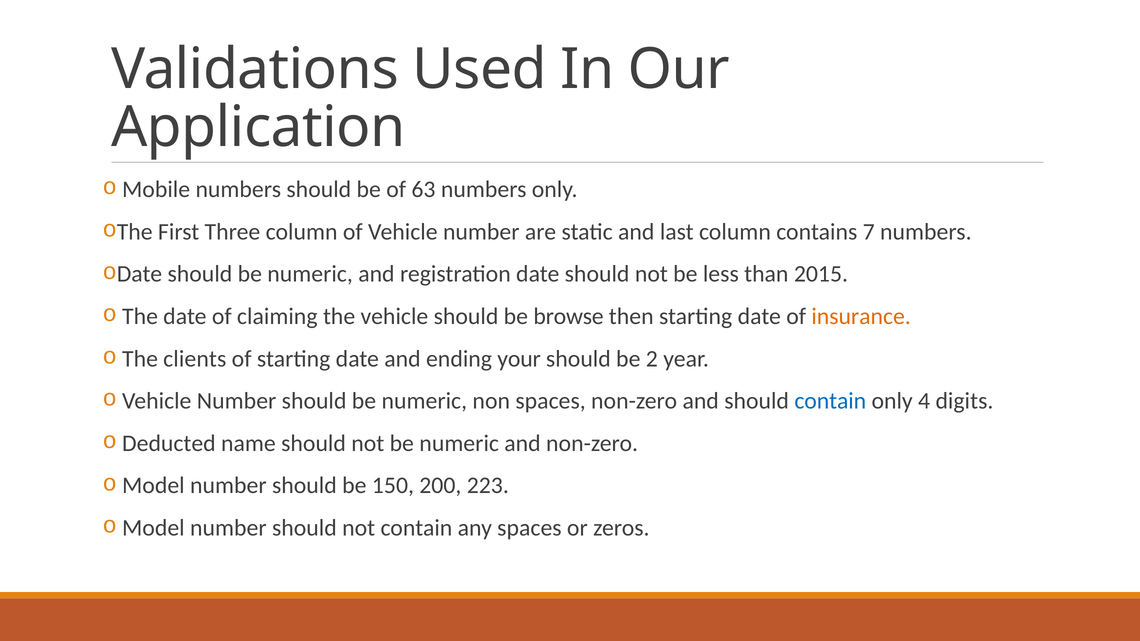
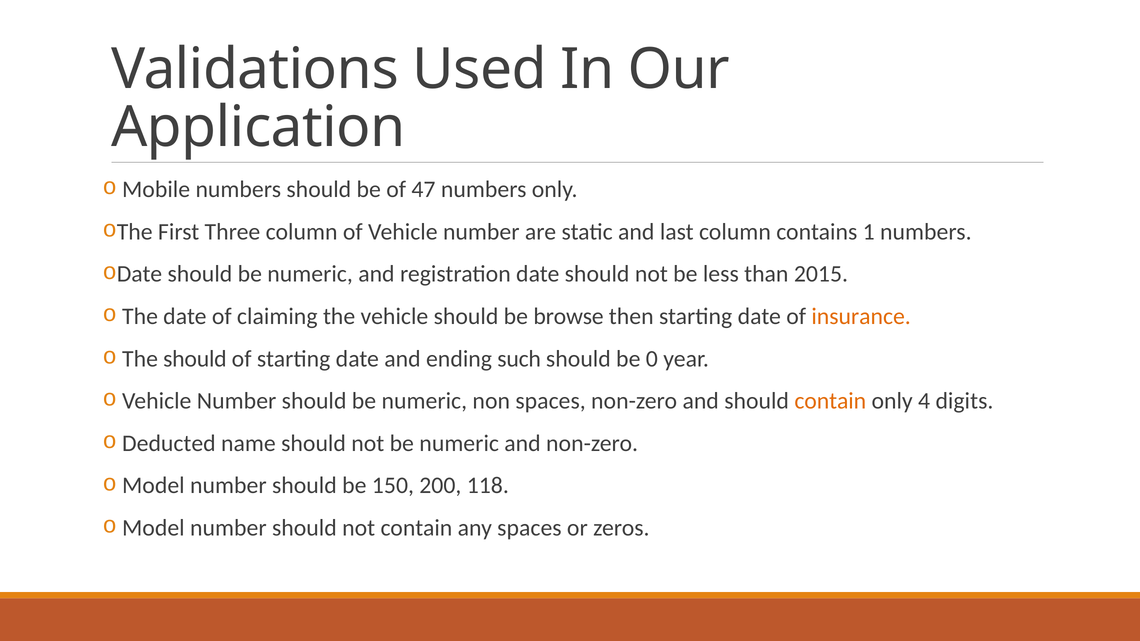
63: 63 -> 47 (423, 190)
7: 7 -> 1 (869, 232)
The clients: clients -> should (195, 359)
your: your -> such (519, 359)
2: 2 -> 0 (652, 359)
contain colour: blue -> orange (830, 401)
223: 223 -> 118 (488, 486)
